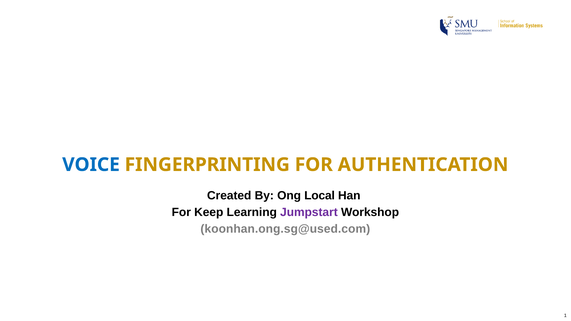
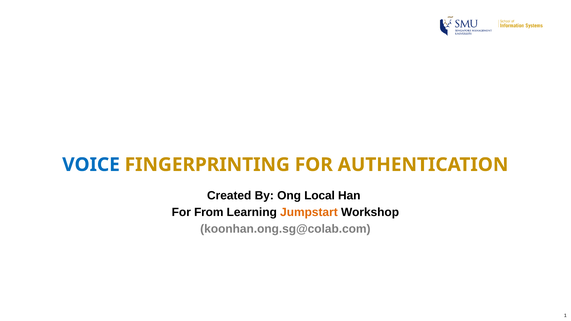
Keep: Keep -> From (209, 212)
Jumpstart colour: purple -> orange (309, 212)
koonhan.ong.sg@used.com: koonhan.ong.sg@used.com -> koonhan.ong.sg@colab.com (285, 229)
